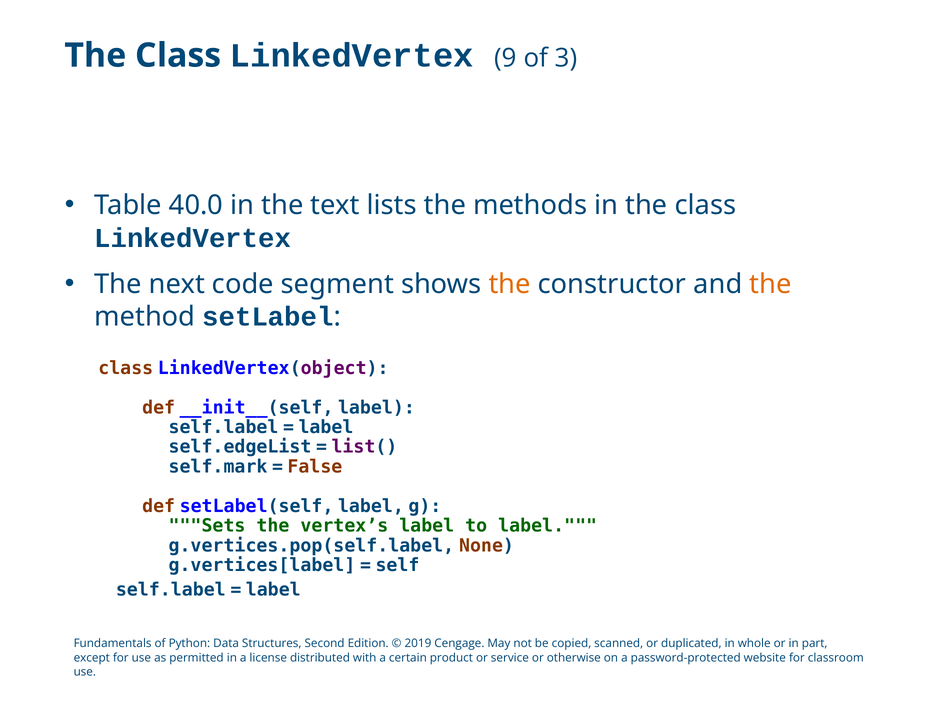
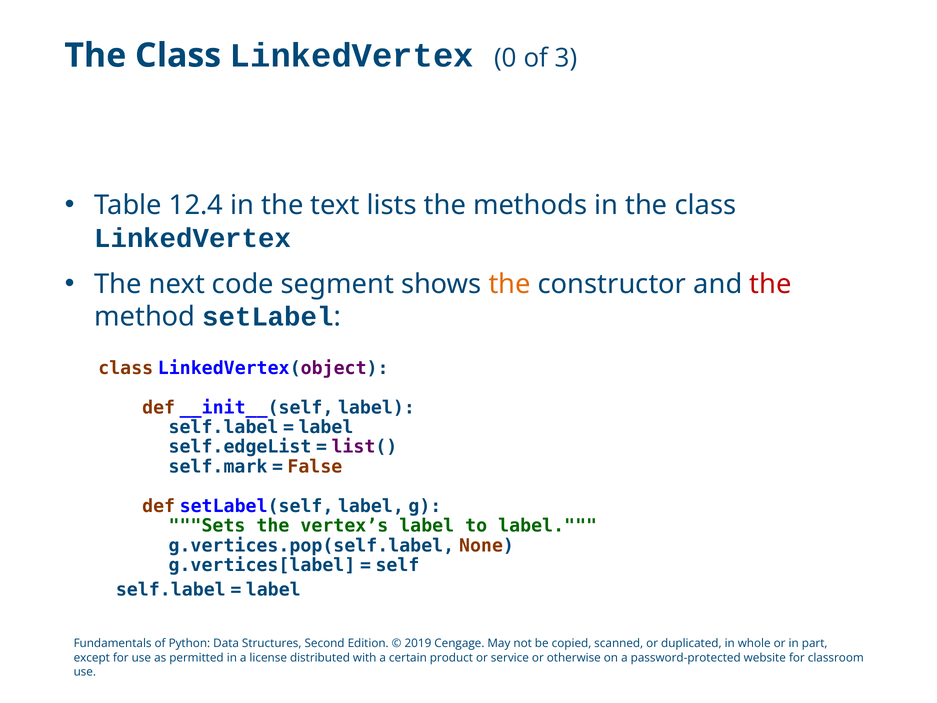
9: 9 -> 0 (505, 58)
40.0: 40.0 -> 12.4 (196, 205)
the colour: orange -> red (770, 284)
